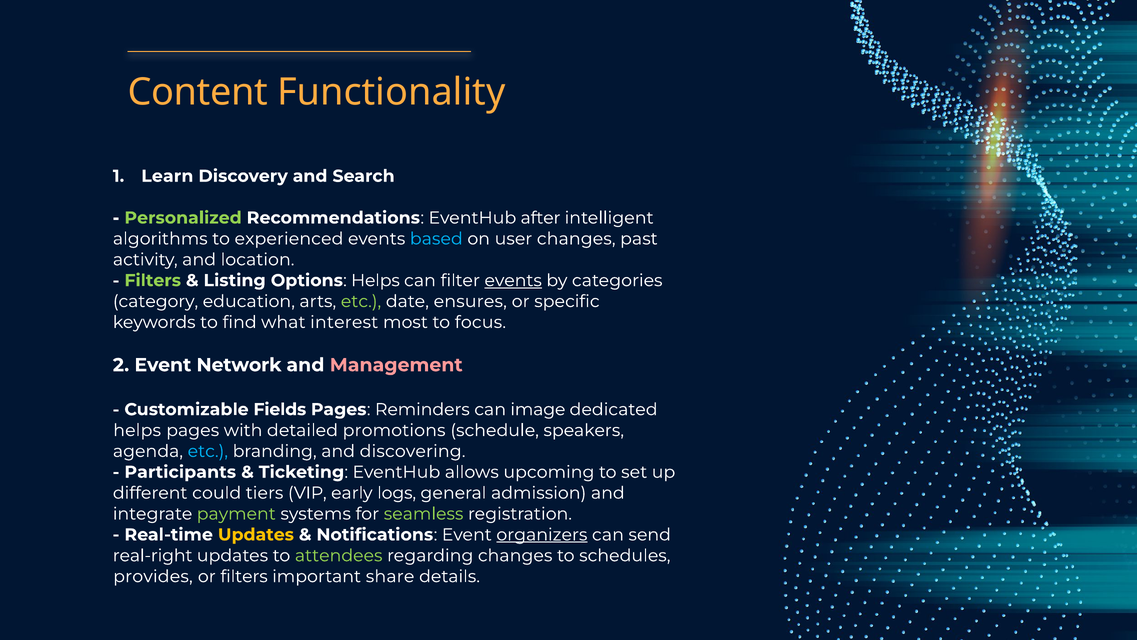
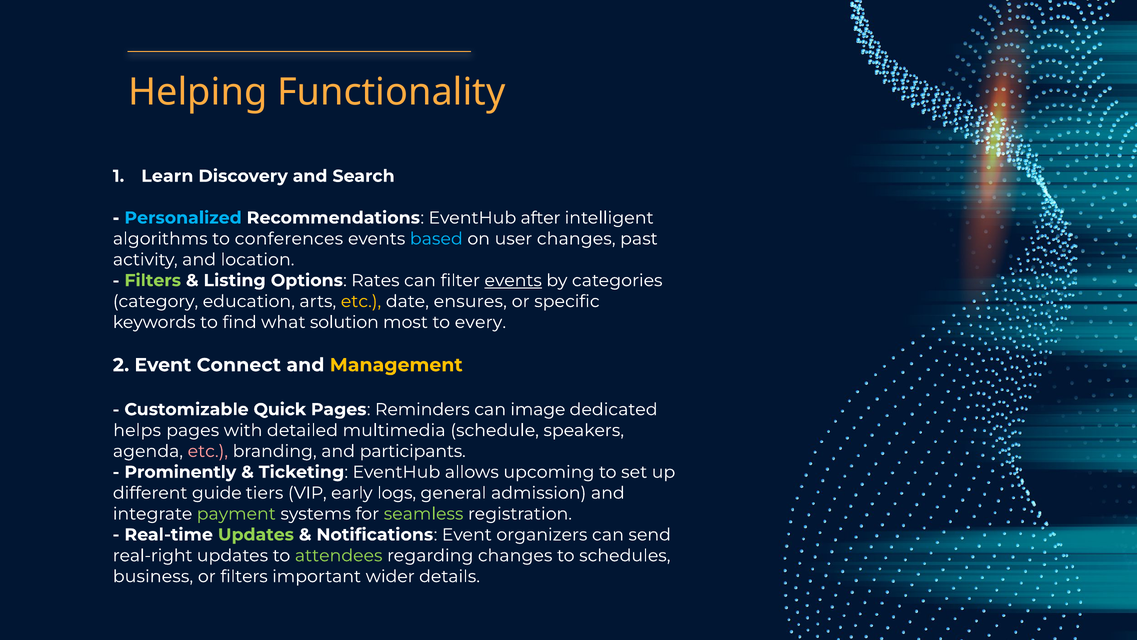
Content: Content -> Helping (198, 92)
Personalized colour: light green -> light blue (183, 218)
experienced: experienced -> conferences (289, 239)
Options Helps: Helps -> Rates (375, 280)
etc colour: light green -> yellow (361, 301)
interest: interest -> solution (344, 322)
focus: focus -> every (480, 322)
Network: Network -> Connect (239, 365)
Management colour: pink -> yellow (396, 365)
Fields: Fields -> Quick (280, 409)
promotions: promotions -> multimedia (394, 430)
etc colour: light blue -> pink (208, 451)
discovering: discovering -> participants (413, 451)
Participants: Participants -> Prominently (180, 472)
could: could -> guide (217, 493)
Updates colour: yellow -> light green (256, 534)
organizers underline: present -> none (542, 534)
provides: provides -> business (153, 576)
share: share -> wider (390, 576)
